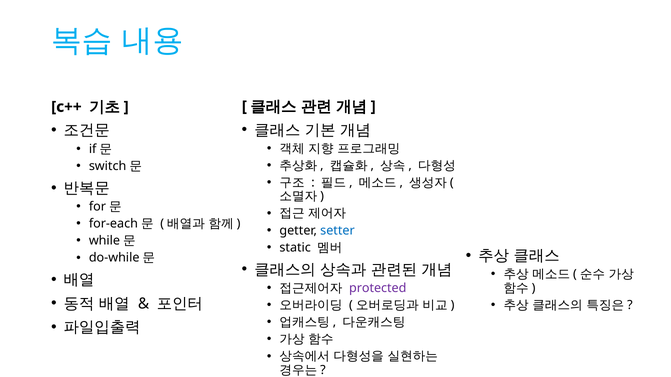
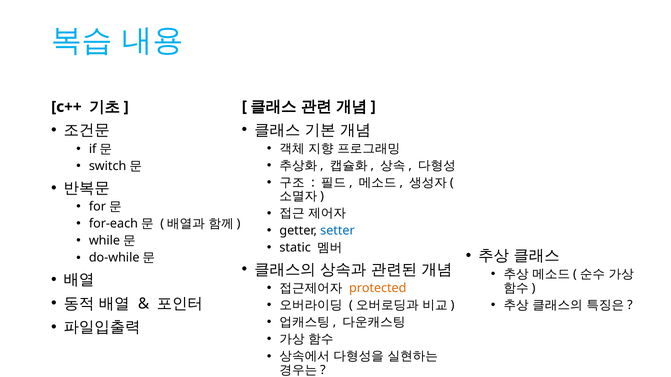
protected colour: purple -> orange (378, 288)
